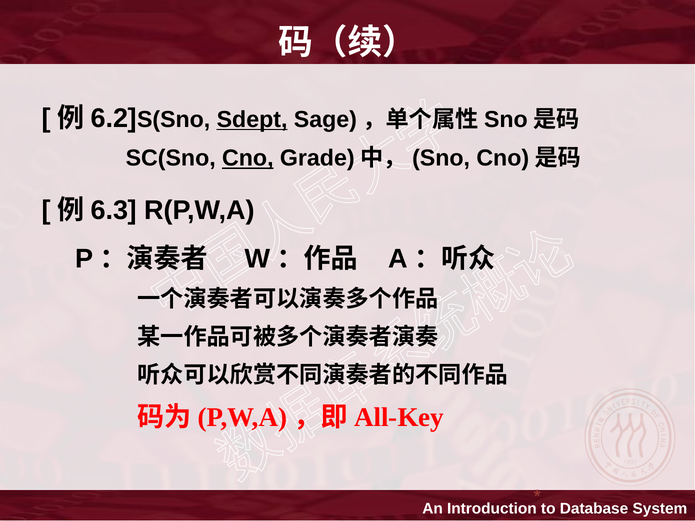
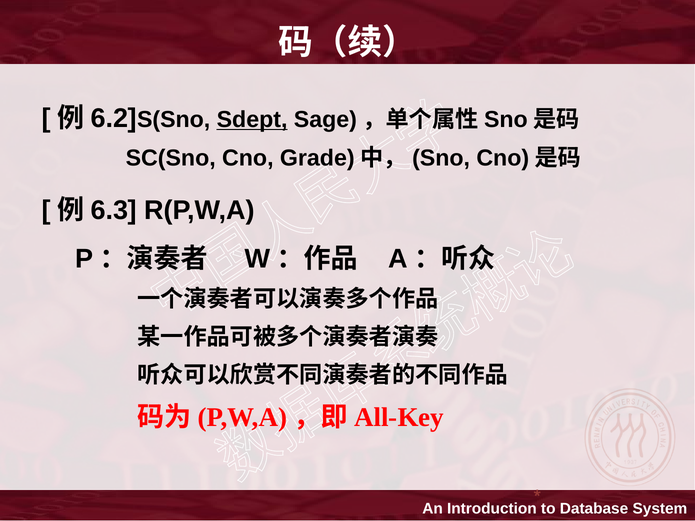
Cno underline: present -> none (248, 158)
